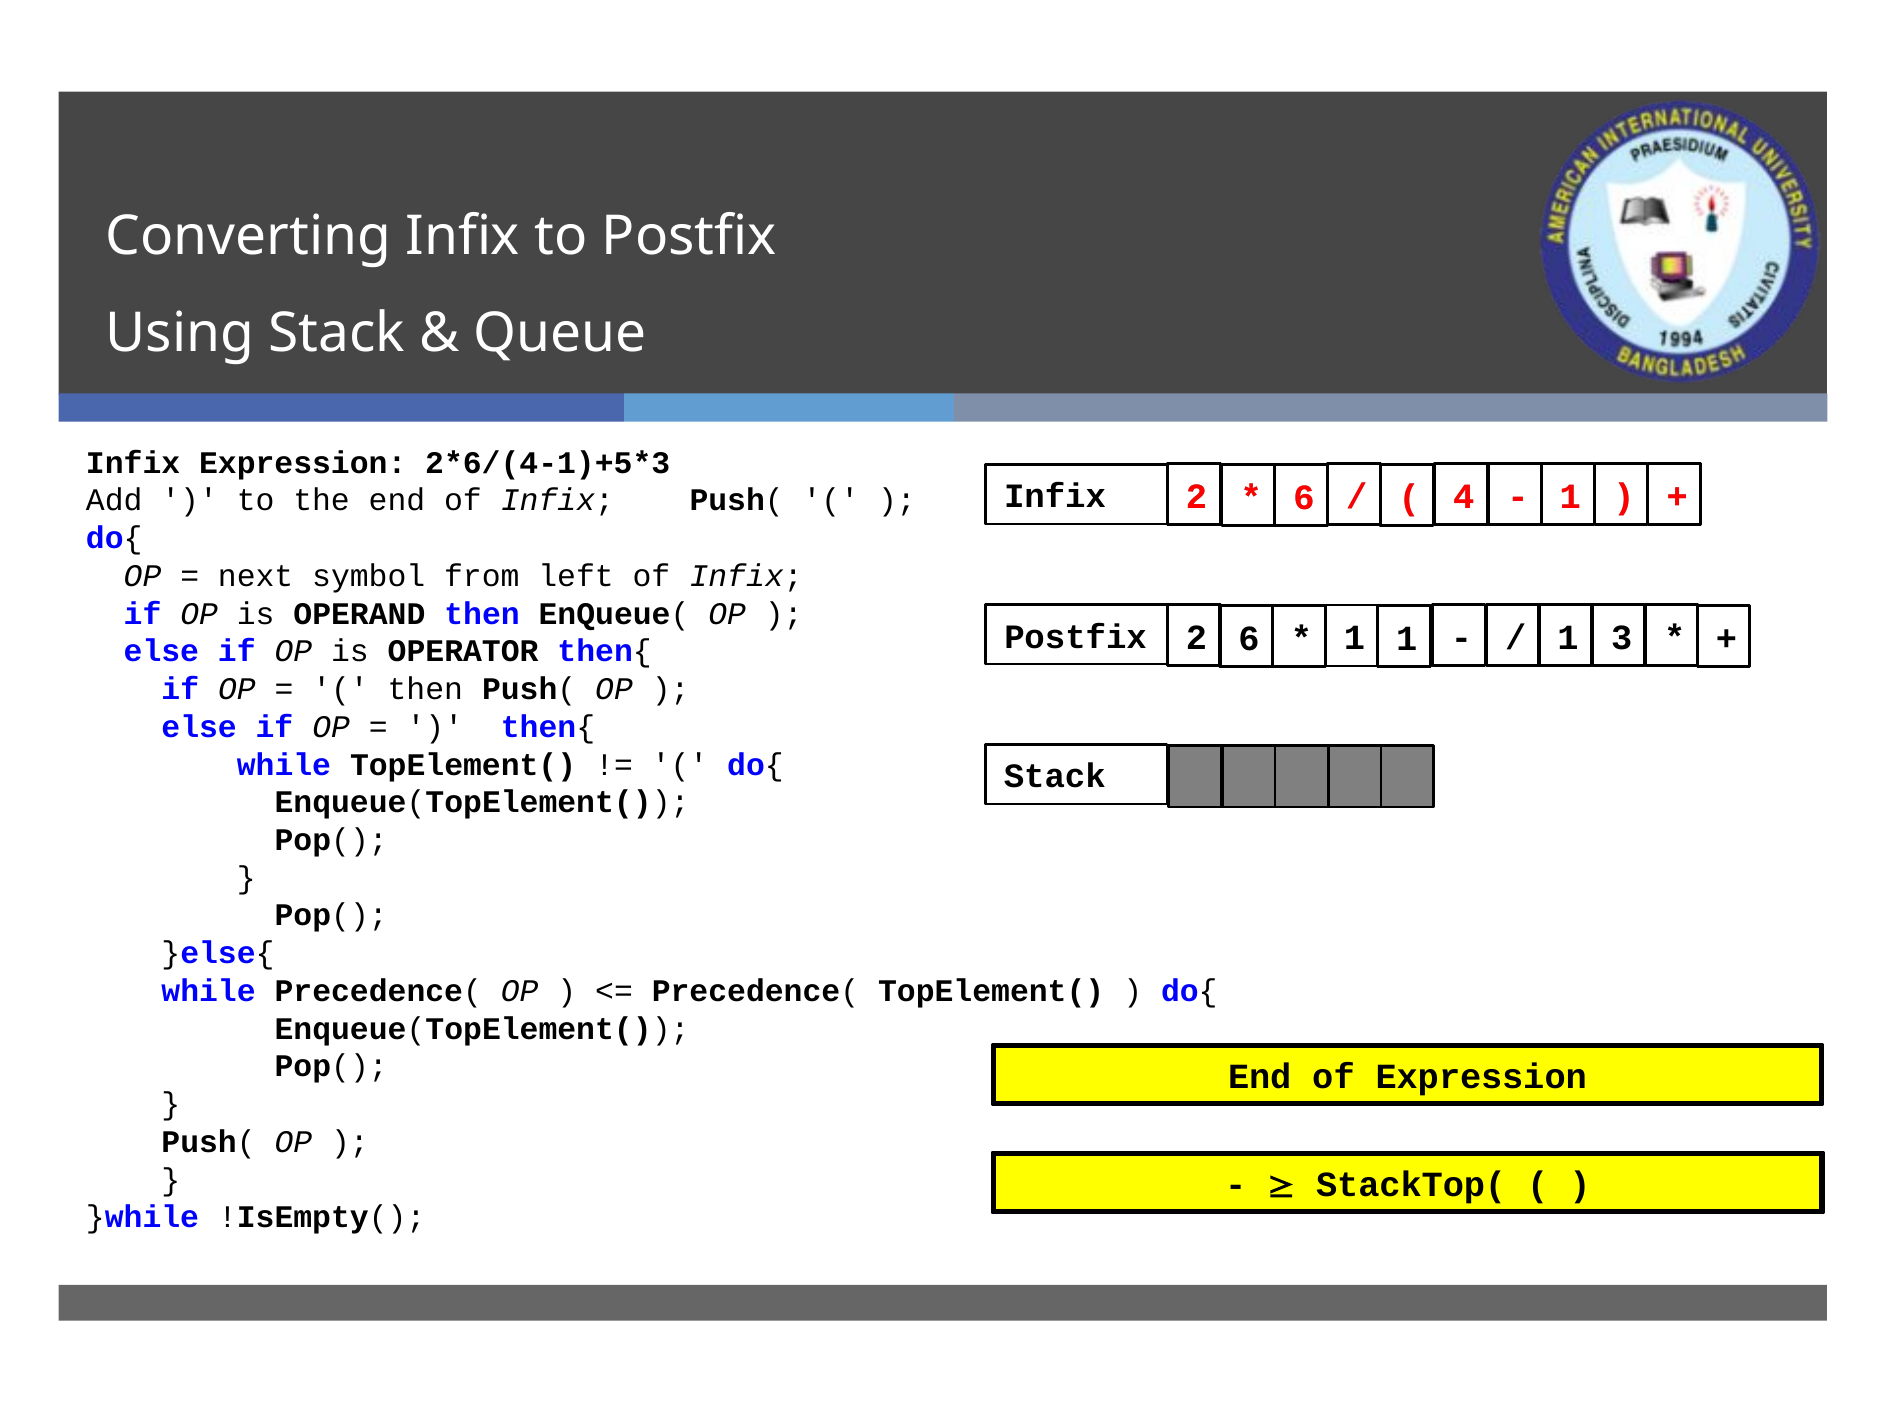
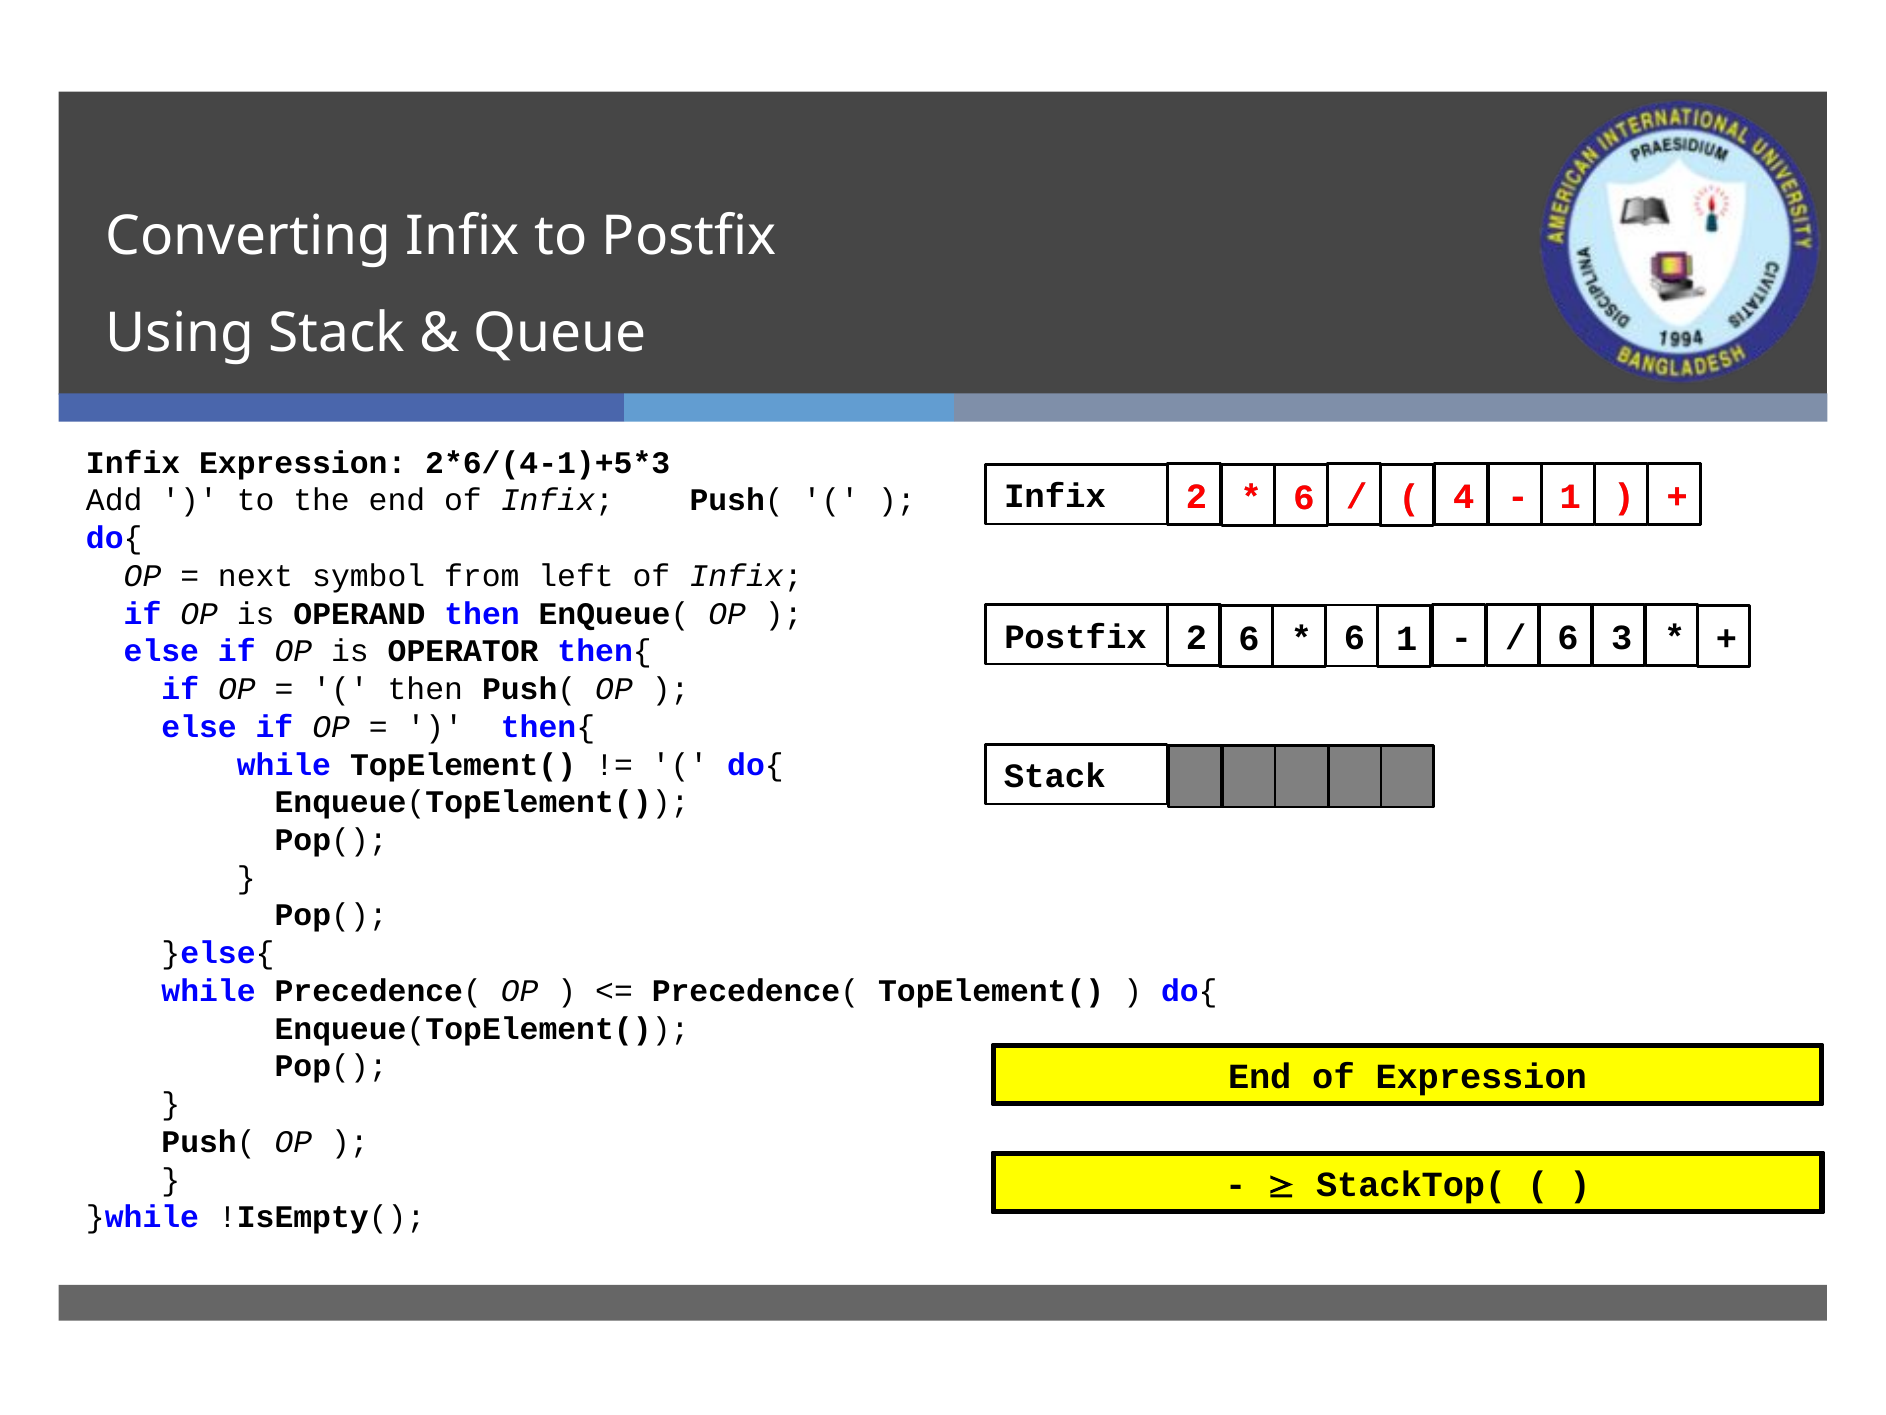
1: 1 -> 6 (1354, 638)
1: 1 -> 6 (1568, 637)
